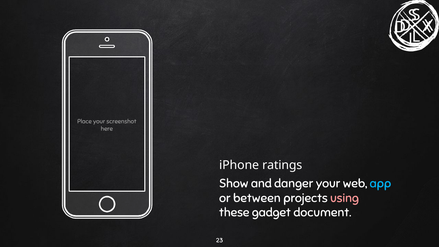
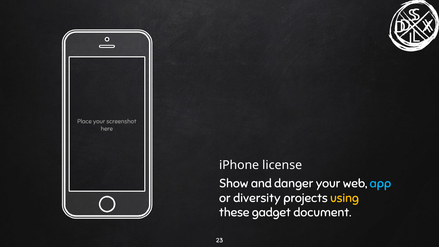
ratings: ratings -> license (282, 165)
between: between -> diversity (257, 198)
using colour: pink -> yellow (345, 198)
